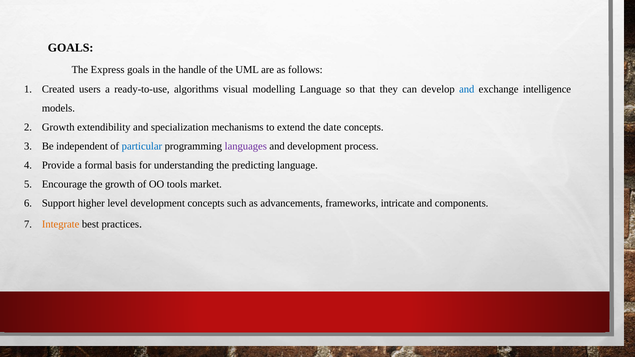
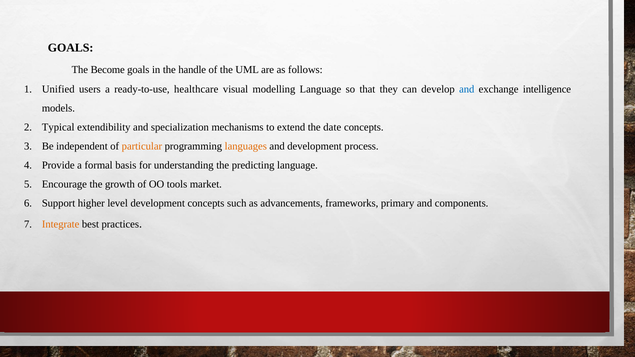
Express: Express -> Become (108, 70)
Created: Created -> Unified (58, 89)
algorithms: algorithms -> healthcare (196, 89)
Growth: Growth -> Typical (58, 127)
particular colour: blue -> orange (142, 146)
languages colour: purple -> orange (246, 146)
intricate: intricate -> primary (398, 203)
